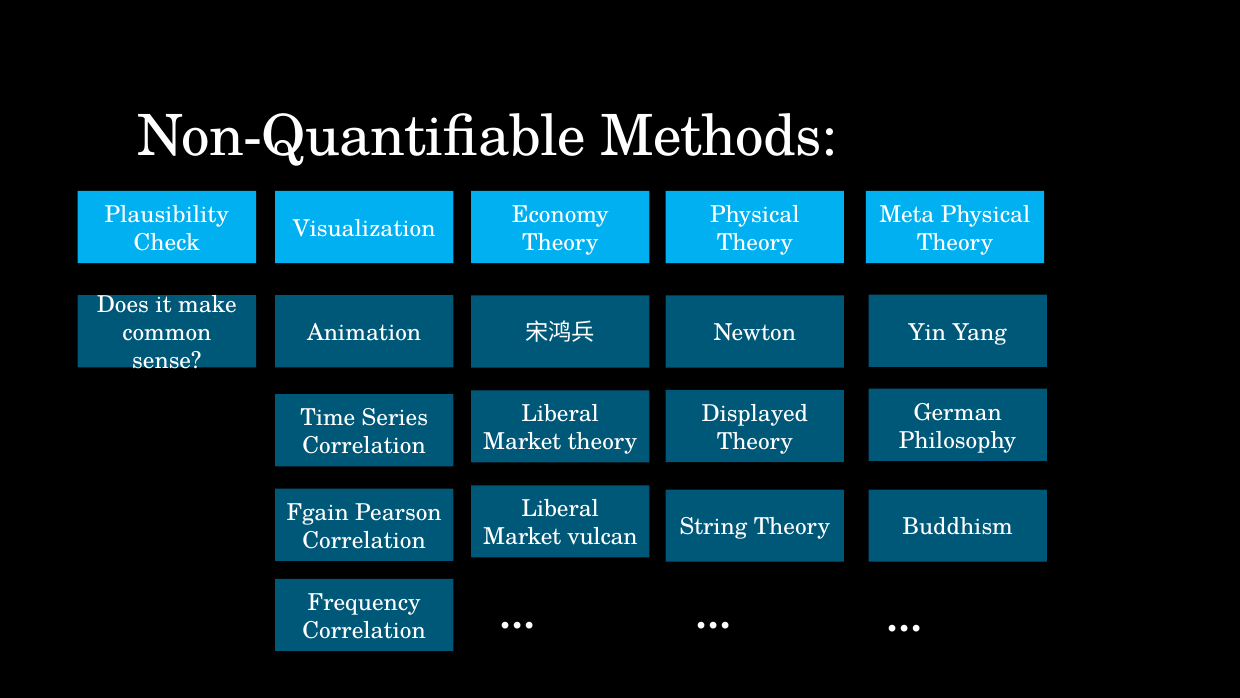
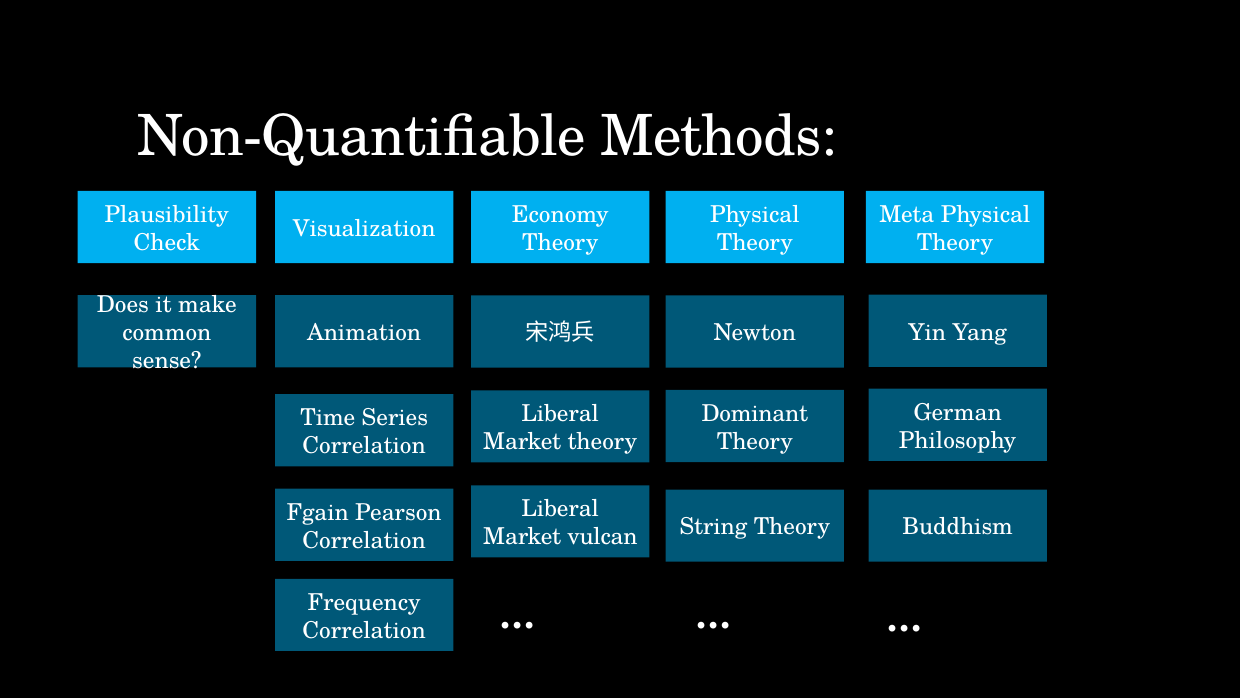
Displayed: Displayed -> Dominant (755, 413)
